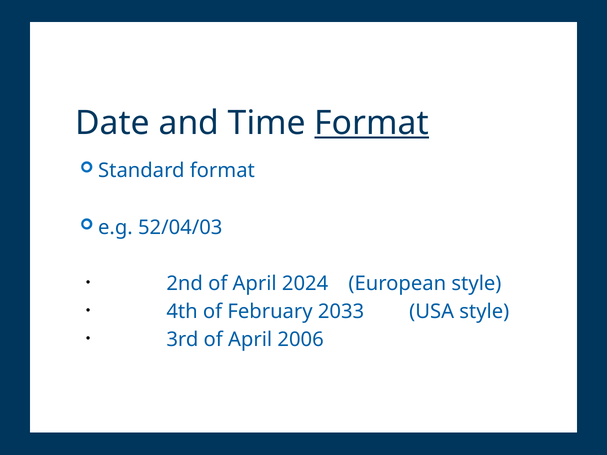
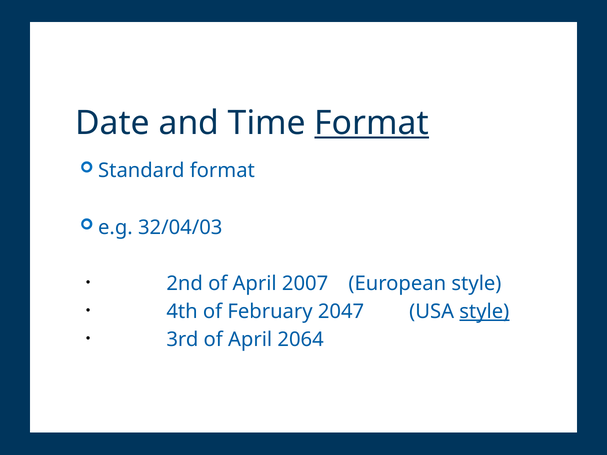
52/04/03: 52/04/03 -> 32/04/03 (180, 227)
2024: 2024 -> 2007 (305, 284)
2033: 2033 -> 2047 (341, 312)
style underline: none -> present (484, 312)
2006: 2006 -> 2064 (301, 340)
